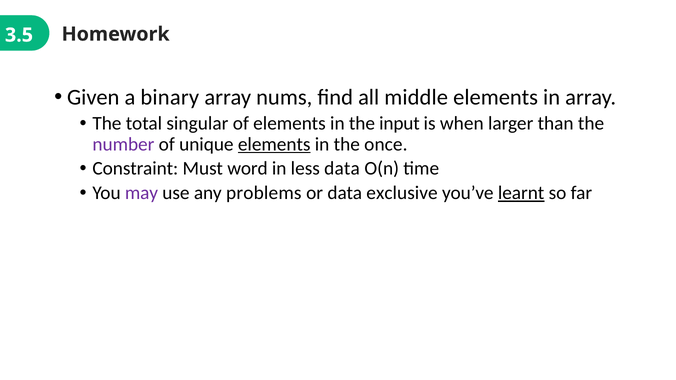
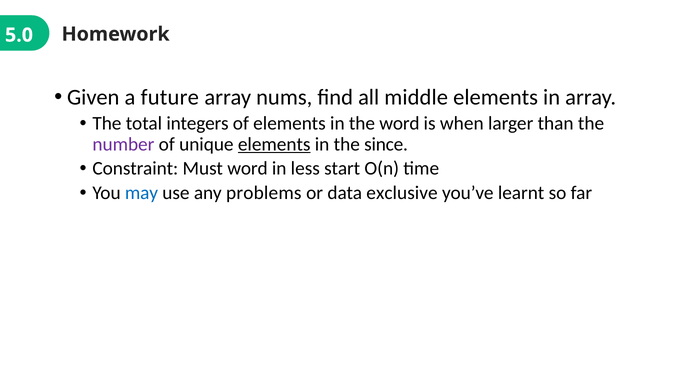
3.5: 3.5 -> 5.0 (19, 35)
binary: binary -> future (170, 97)
singular: singular -> integers (198, 124)
the input: input -> word (399, 124)
once: once -> since (386, 144)
less data: data -> start (342, 169)
may colour: purple -> blue (141, 193)
learnt underline: present -> none (521, 193)
